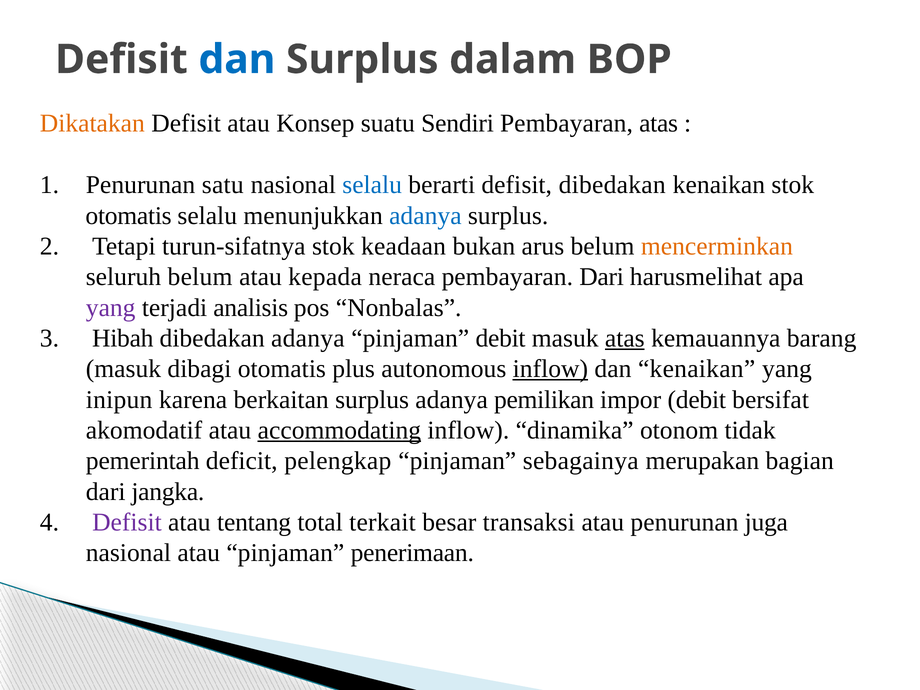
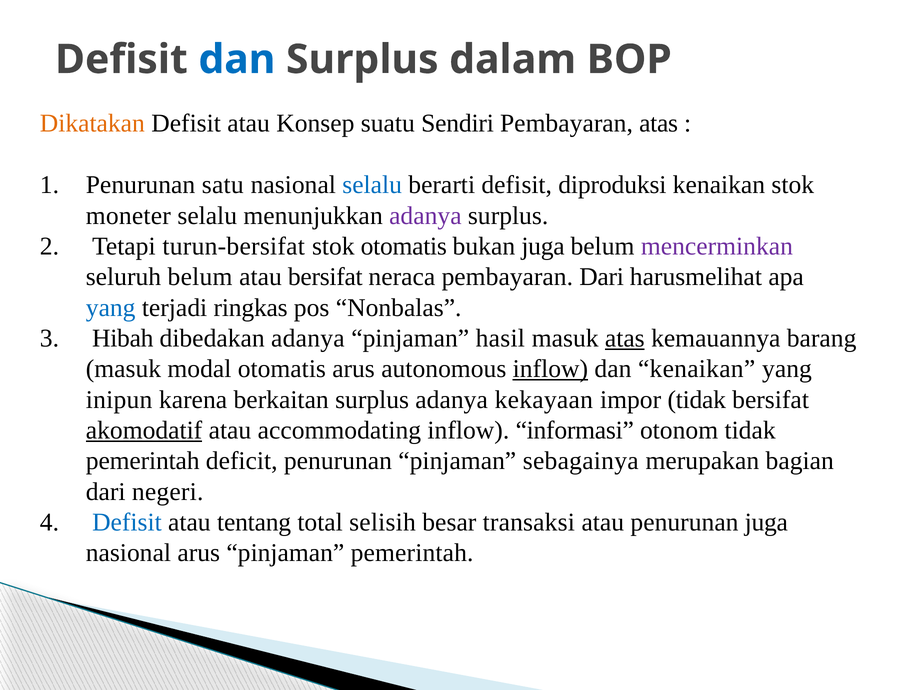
defisit dibedakan: dibedakan -> diproduksi (612, 185)
otomatis: otomatis -> moneter (128, 216)
adanya colour: blue -> purple (425, 216)
turun-sifatnya: turun-sifatnya -> turun-bersifat (234, 246)
stok keadaan: keadaan -> otomatis (404, 246)
bukan arus: arus -> juga (543, 246)
mencerminkan colour: orange -> purple (717, 246)
atau kepada: kepada -> bersifat (325, 277)
yang colour: purple -> blue (111, 308)
analisis: analisis -> ringkas (251, 308)
pinjaman debit: debit -> hasil (500, 338)
dibagi: dibagi -> modal (199, 369)
otomatis plus: plus -> arus (354, 369)
pemilikan: pemilikan -> kekayaan (544, 400)
impor debit: debit -> tidak (697, 400)
akomodatif underline: none -> present (144, 430)
accommodating underline: present -> none (339, 430)
dinamika: dinamika -> informasi (575, 430)
deficit pelengkap: pelengkap -> penurunan (338, 461)
jangka: jangka -> negeri (168, 492)
Defisit colour: purple -> blue (127, 522)
terkait: terkait -> selisih (382, 522)
nasional atau: atau -> arus (199, 553)
pinjaman penerimaan: penerimaan -> pemerintah (412, 553)
